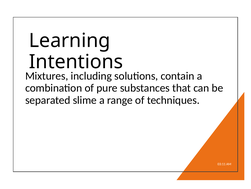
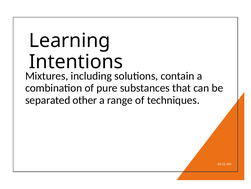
slime: slime -> other (85, 100)
